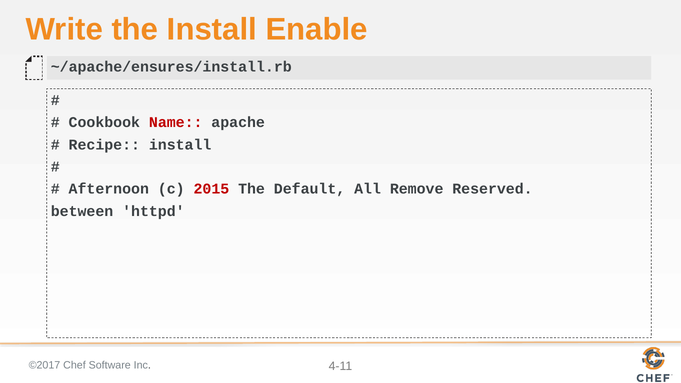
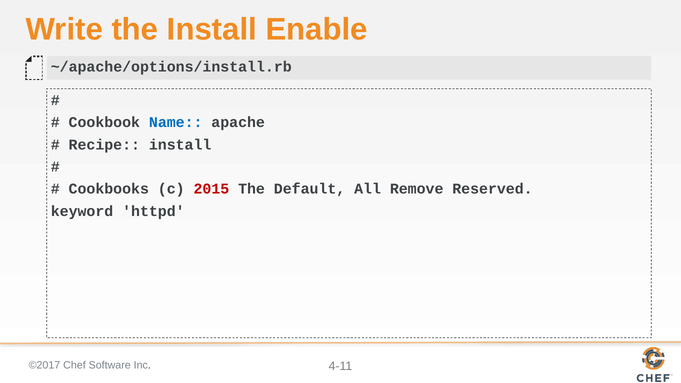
~/apache/ensures/install.rb: ~/apache/ensures/install.rb -> ~/apache/options/install.rb (171, 67)
Name colour: red -> blue (176, 123)
Afternoon: Afternoon -> Cookbooks (109, 189)
between: between -> keyword (82, 211)
